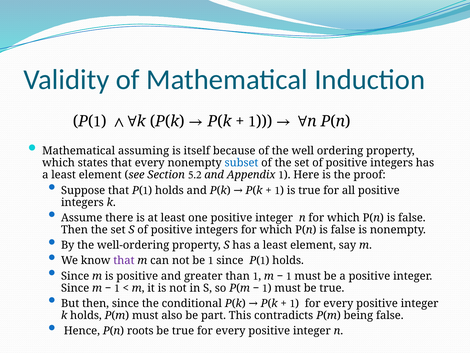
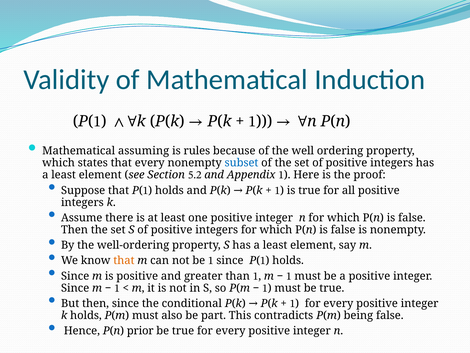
itself: itself -> rules (197, 151)
that colour: purple -> orange (124, 260)
roots: roots -> prior (140, 330)
